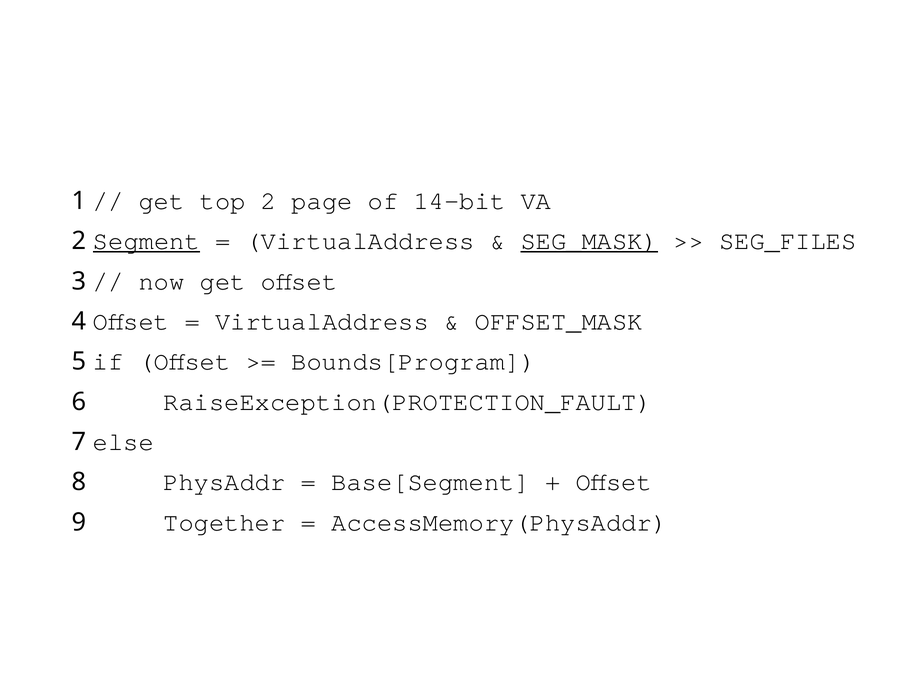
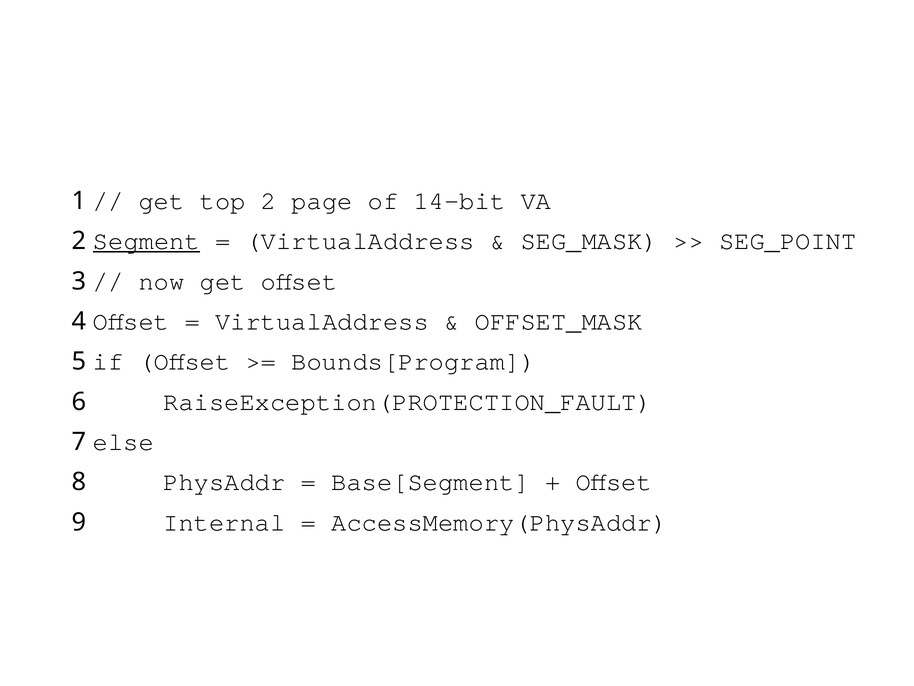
SEG_MASK underline: present -> none (589, 241)
SEG_FILES: SEG_FILES -> SEG_POINT (788, 241)
Together: Together -> Internal (224, 522)
